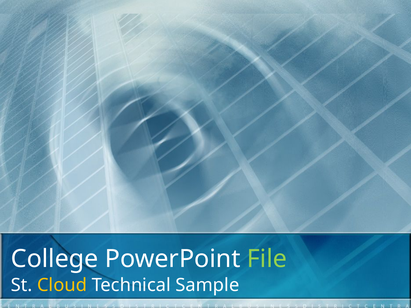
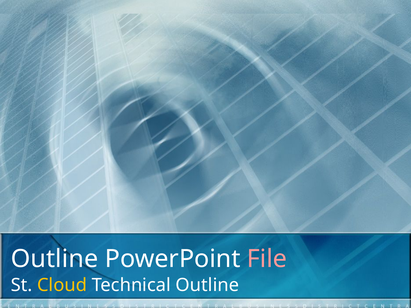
College: College -> Outline (55, 259)
File colour: light green -> pink (267, 259)
Technical Sample: Sample -> Outline (207, 285)
